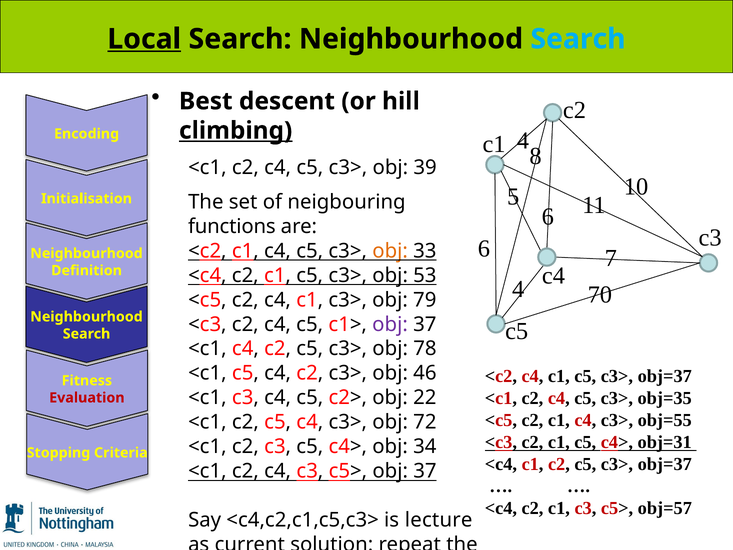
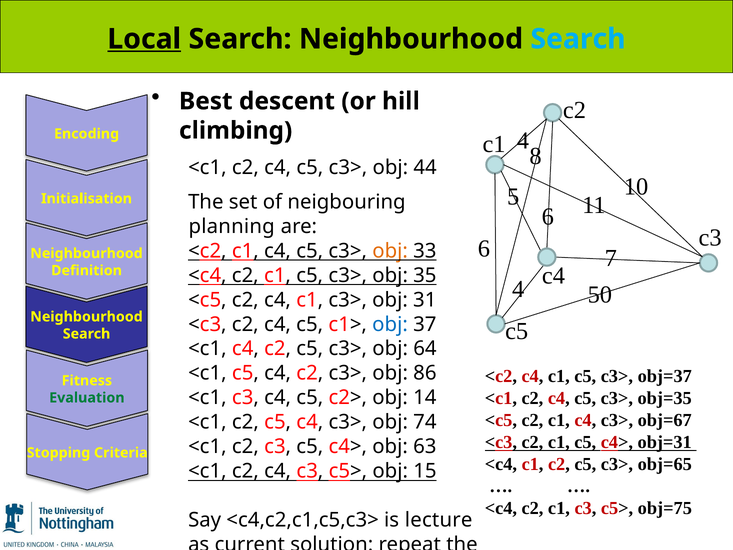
climbing underline: present -> none (236, 131)
39: 39 -> 44 (425, 167)
functions: functions -> planning (232, 226)
53: 53 -> 35 (425, 275)
70: 70 -> 50 (600, 295)
79: 79 -> 31 (425, 300)
obj colour: purple -> blue (390, 324)
78: 78 -> 64 (425, 349)
46: 46 -> 86 (425, 373)
22: 22 -> 14 (425, 397)
Evaluation colour: red -> green (87, 398)
obj=55: obj=55 -> obj=67 (665, 420)
72: 72 -> 74 (425, 422)
34: 34 -> 63 (425, 446)
c2 c5 c3> obj=37: obj=37 -> obj=65 (665, 464)
c5> obj 37: 37 -> 15 (425, 471)
obj=57: obj=57 -> obj=75 (665, 508)
